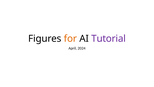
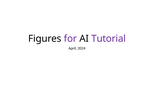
for colour: orange -> purple (70, 38)
